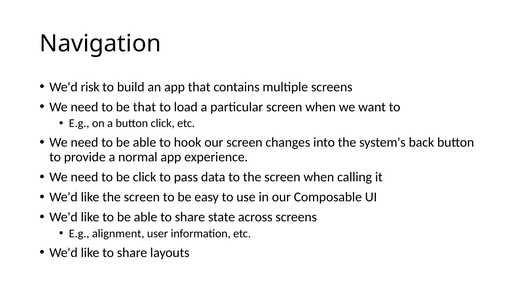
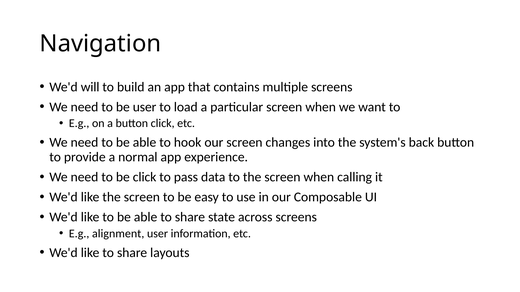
risk: risk -> will (90, 87)
be that: that -> user (145, 107)
